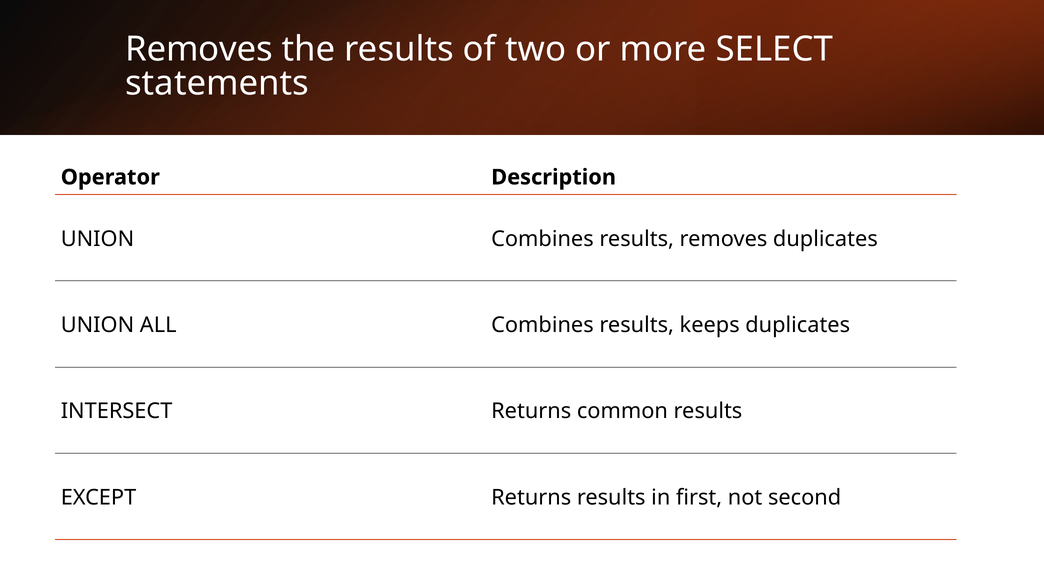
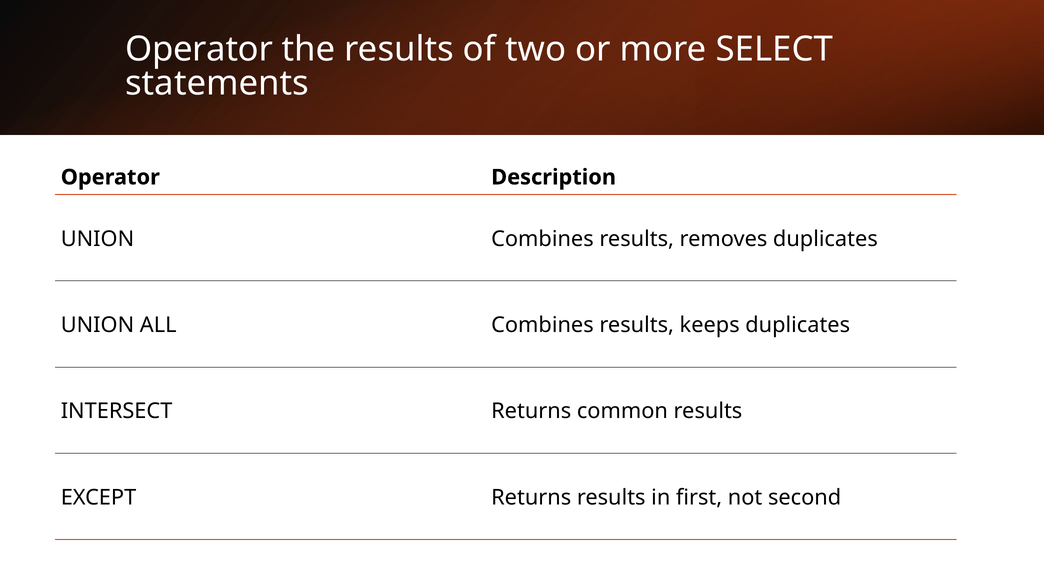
Removes: Removes -> Operator (199, 49)
